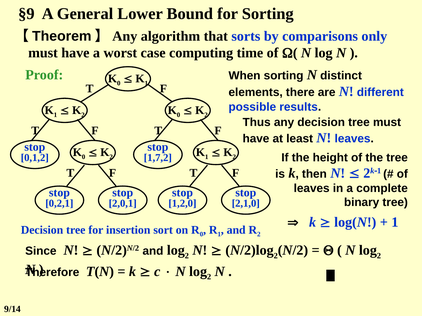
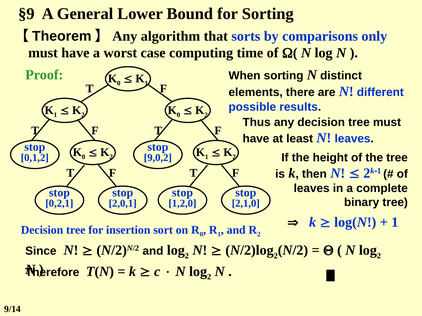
1,7,2: 1,7,2 -> 9,0,2 (158, 158)
